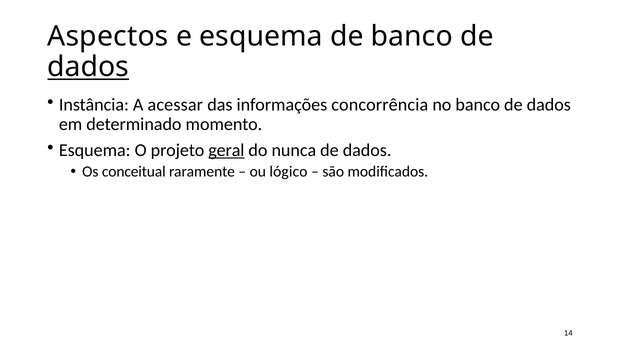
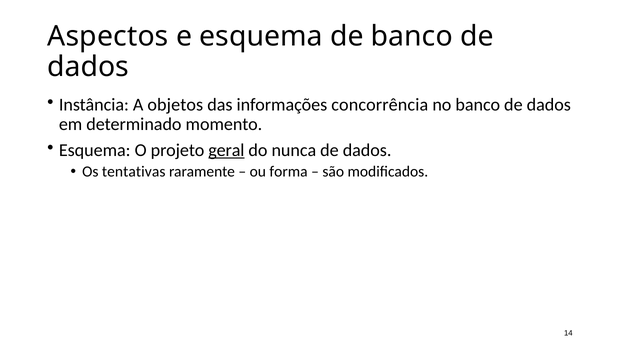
dados underline: present -> none (88, 67)
acessar: acessar -> objetos (175, 105)
conceitual: conceitual -> tentativas (134, 172)
lógico: lógico -> forma (289, 172)
